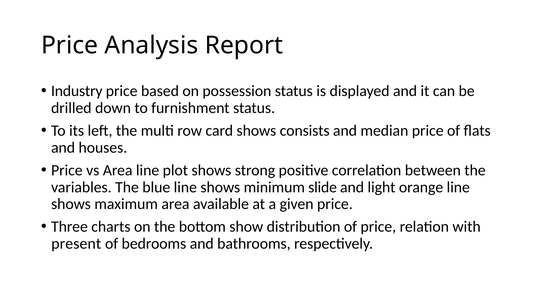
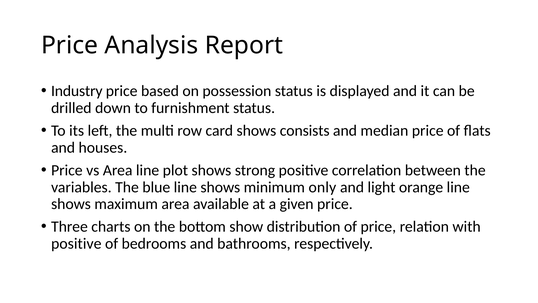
slide: slide -> only (322, 187)
present: present -> positive (76, 243)
